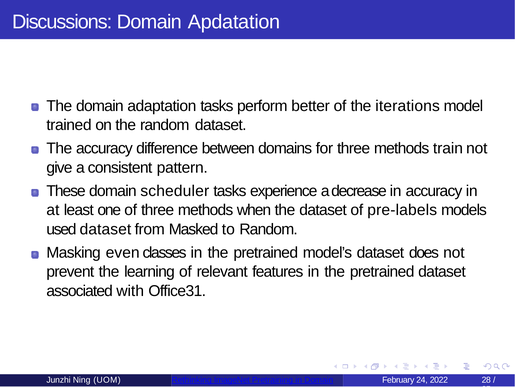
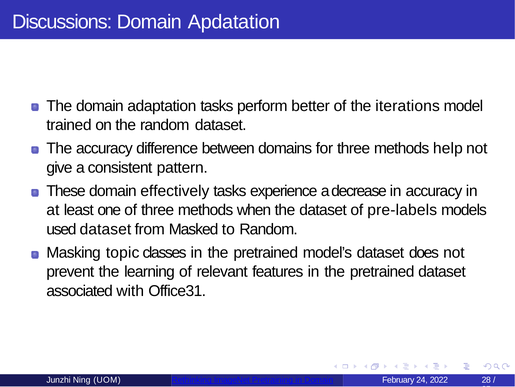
train: train -> help (448, 148)
scheduler: scheduler -> effectively (175, 191)
even: even -> topic (123, 252)
